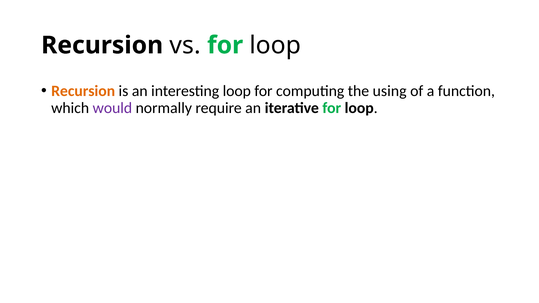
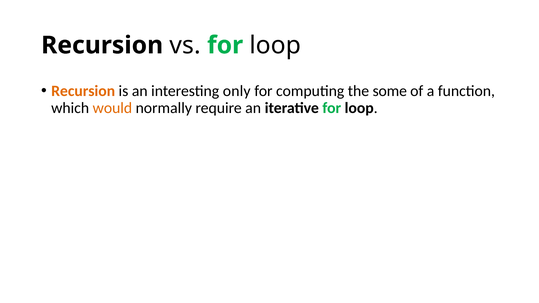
interesting loop: loop -> only (237, 91)
using: using -> some (390, 91)
would colour: purple -> orange (112, 108)
